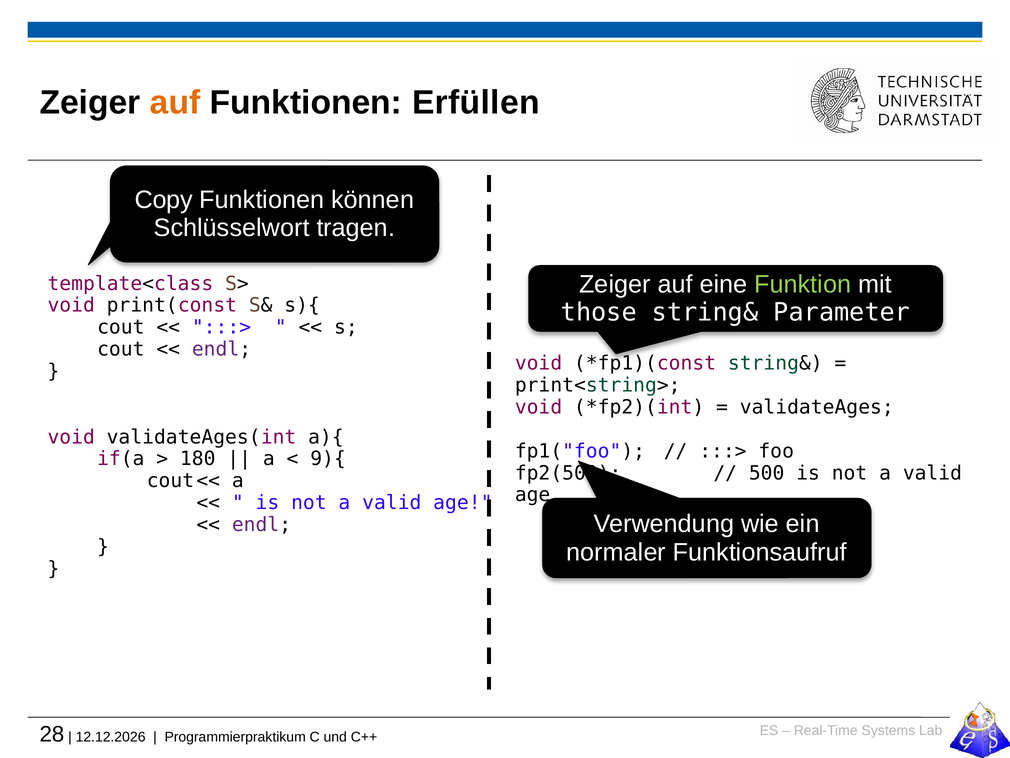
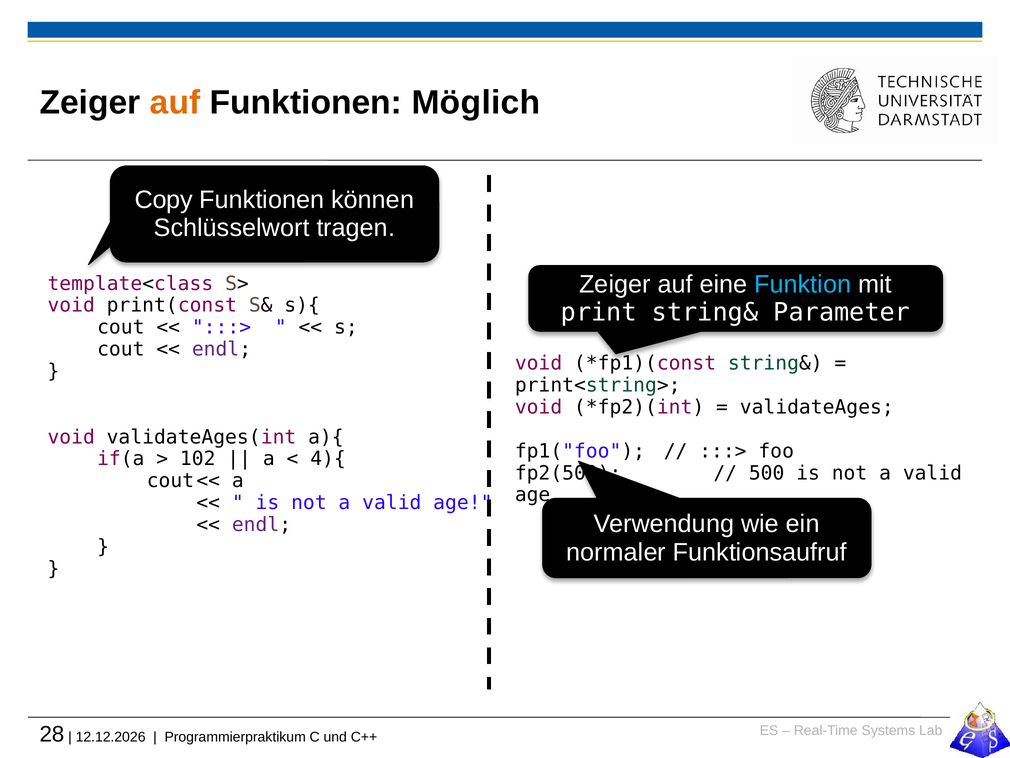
Erfüllen: Erfüllen -> Möglich (476, 103)
Funktion colour: light green -> light blue (803, 284)
those: those -> print (599, 312)
180: 180 -> 102 (198, 459)
9){: 9){ -> 4){ (328, 459)
